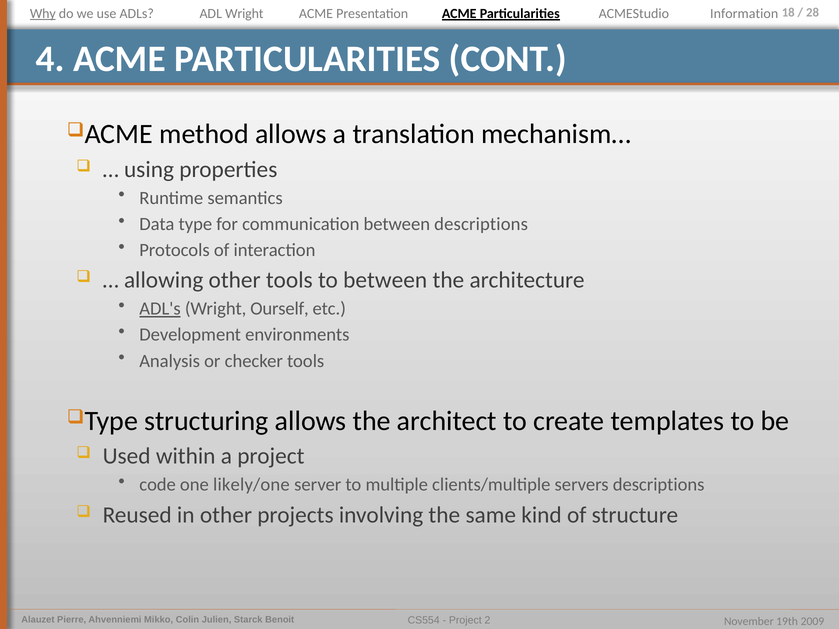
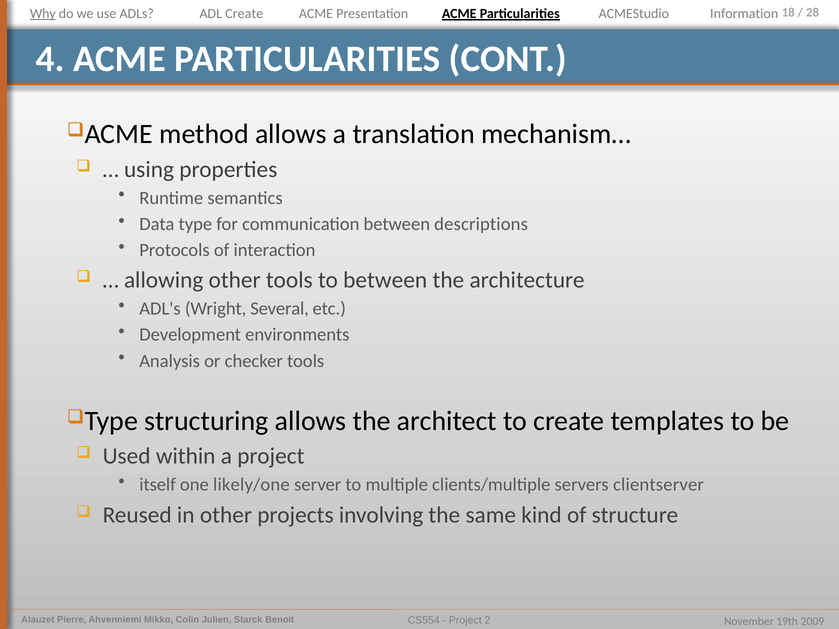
ADL Wright: Wright -> Create (244, 13)
ADL's underline: present -> none (160, 309)
Ourself: Ourself -> Several (280, 309)
code: code -> itself (158, 485)
servers descriptions: descriptions -> clientserver (659, 485)
